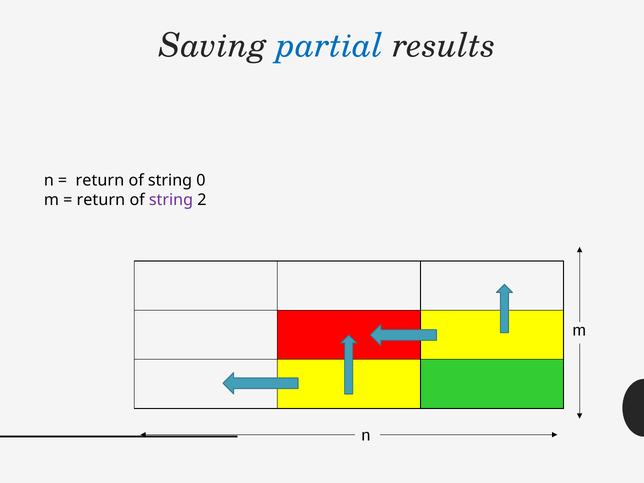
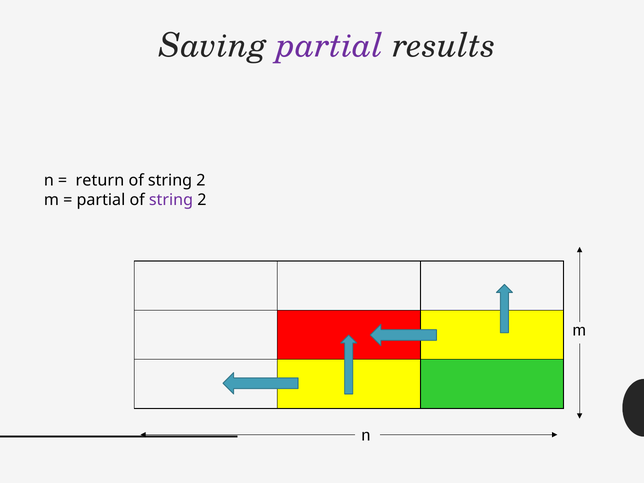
partial colour: blue -> purple (330, 46)
0: 0 -> 2 (201, 180)
return: return -> partial (101, 200)
